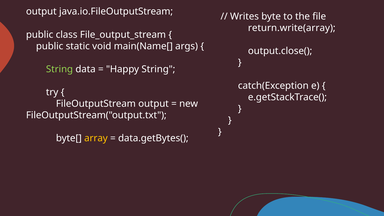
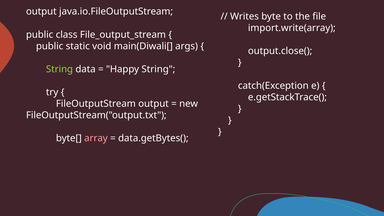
return.write(array: return.write(array -> import.write(array (292, 28)
main(Name[: main(Name[ -> main(Diwali[ (143, 46)
array colour: yellow -> pink (96, 138)
